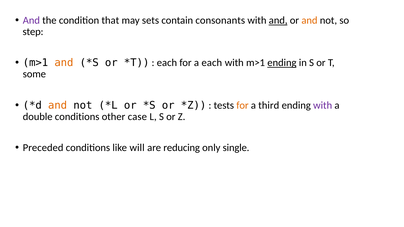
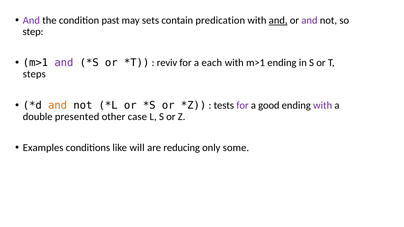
that: that -> past (110, 20)
consonants: consonants -> predication (220, 20)
and colour: orange -> purple (309, 20)
and colour: orange -> purple (64, 63)
each: each -> reviv (167, 63)
ending underline: present -> none (282, 63)
some: some -> steps (34, 74)
for colour: orange -> purple (242, 105)
third: third -> good (269, 105)
double conditions: conditions -> presented (77, 117)
Preceded: Preceded -> Examples (43, 148)
single: single -> some (236, 148)
